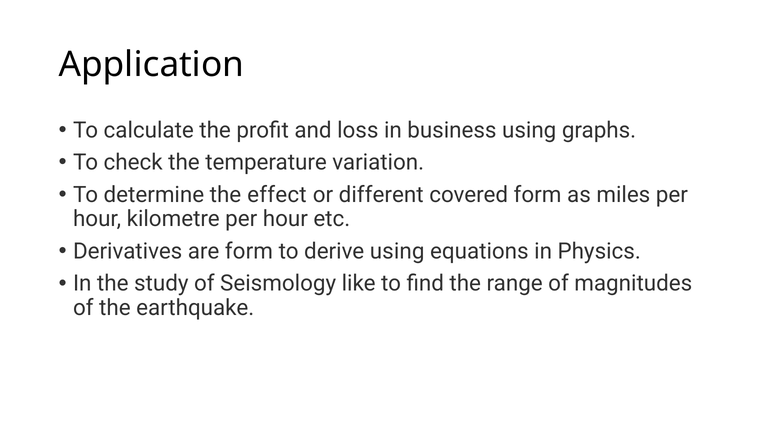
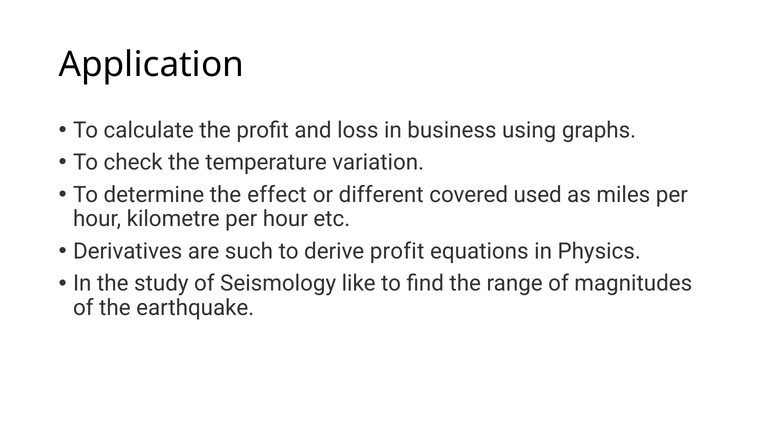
covered form: form -> used (538, 195)
are form: form -> such (249, 251)
derive using: using -> profit (397, 251)
